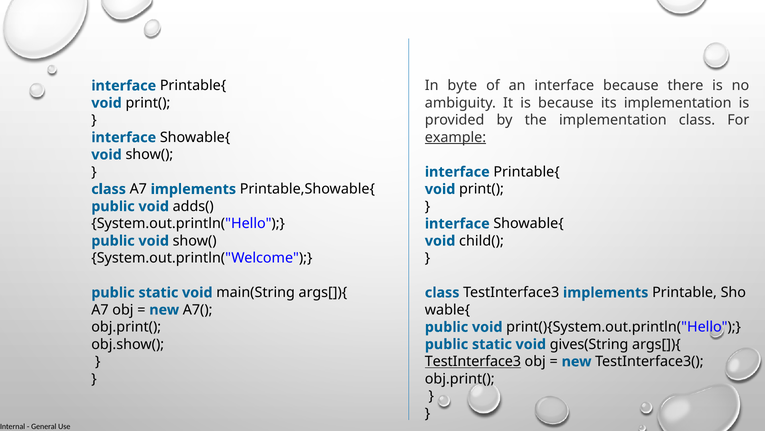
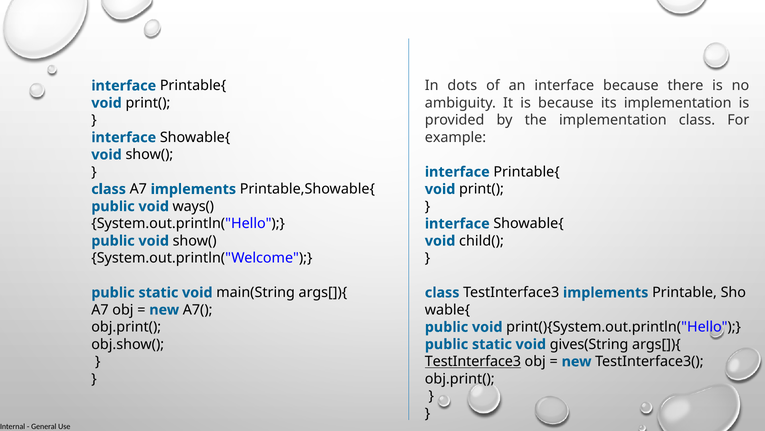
byte: byte -> dots (462, 86)
example underline: present -> none (455, 137)
adds(: adds( -> ways( (193, 206)
